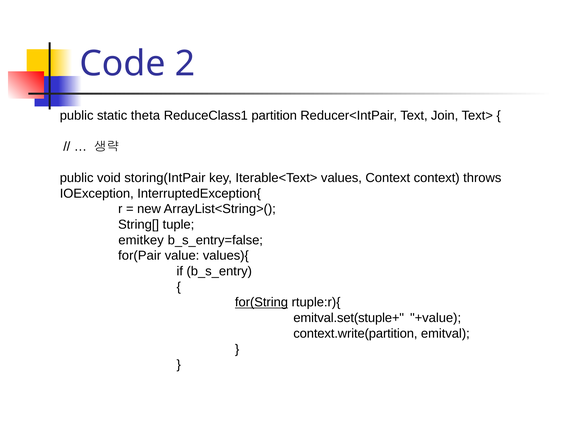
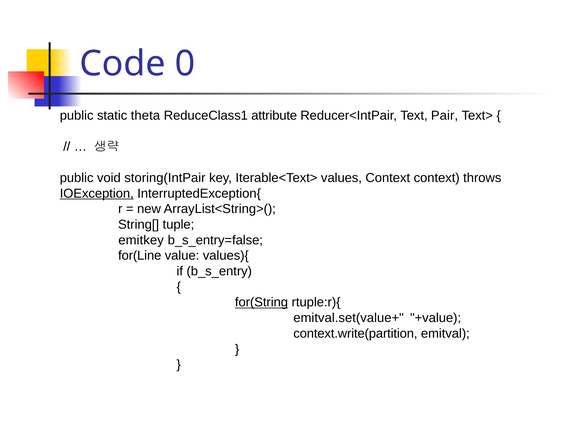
2: 2 -> 0 (185, 64)
partition: partition -> attribute (274, 116)
Join: Join -> Pair (445, 116)
IOException underline: none -> present (97, 193)
for(Pair: for(Pair -> for(Line (140, 256)
emitval.set(stuple+: emitval.set(stuple+ -> emitval.set(value+ (349, 318)
